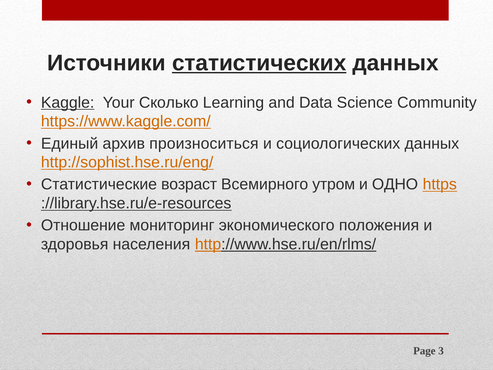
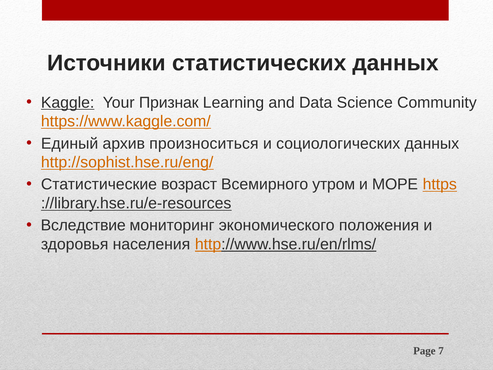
статистических underline: present -> none (259, 63)
Сколько: Сколько -> Признак (169, 102)
ОДНО: ОДНО -> МОРЕ (395, 184)
Отношение: Отношение -> Вследствие (83, 225)
3: 3 -> 7 (441, 351)
